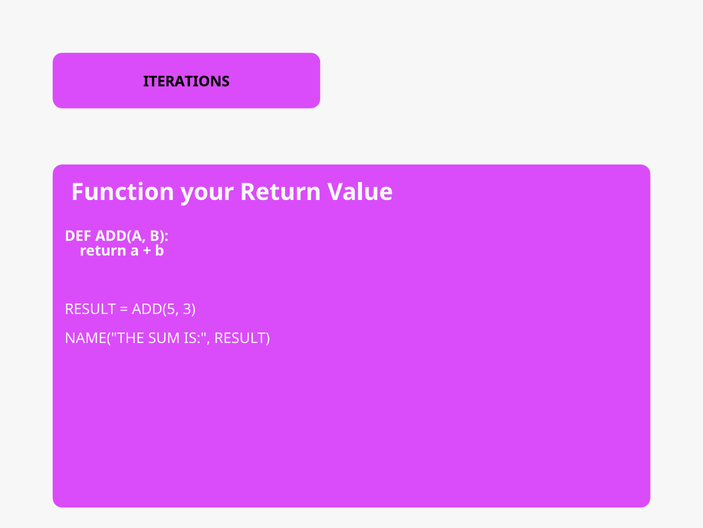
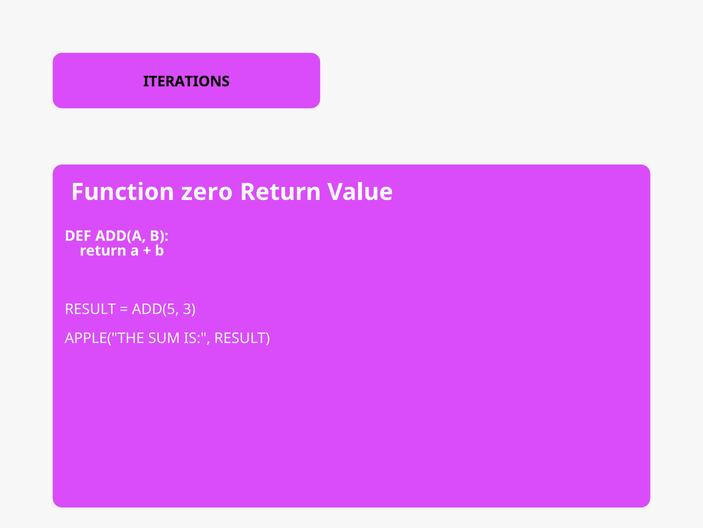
your: your -> zero (207, 192)
NAME("THE: NAME("THE -> APPLE("THE (105, 338)
